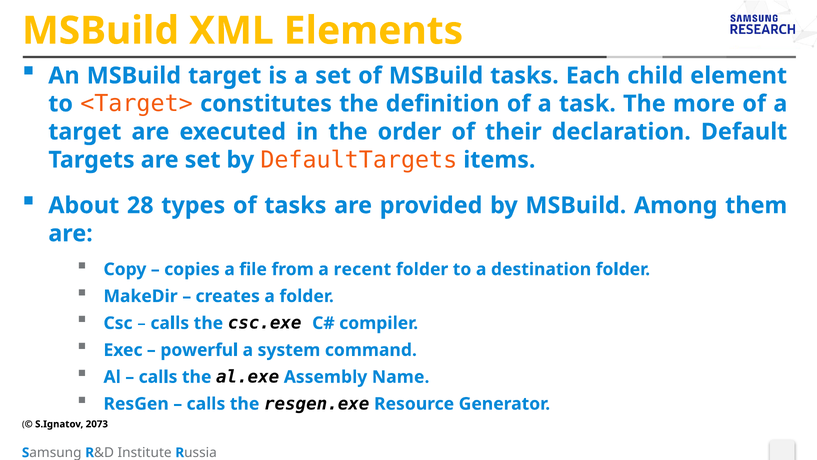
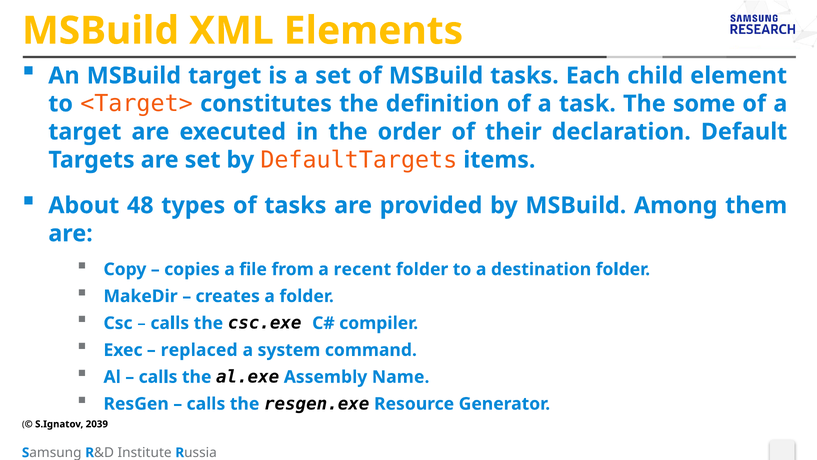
more: more -> some (704, 104)
28: 28 -> 48 (140, 205)
powerful: powerful -> replaced (199, 350)
2073: 2073 -> 2039 (97, 424)
